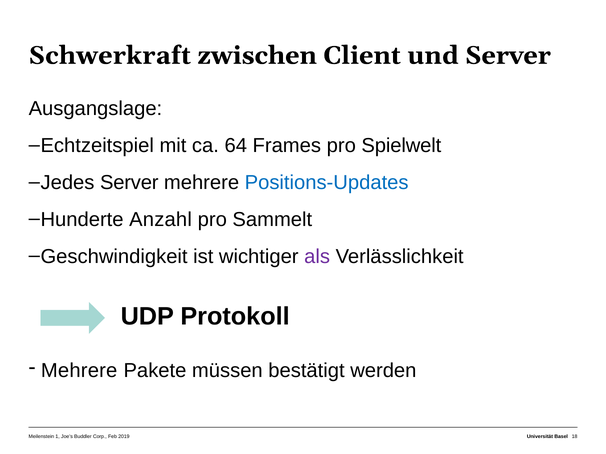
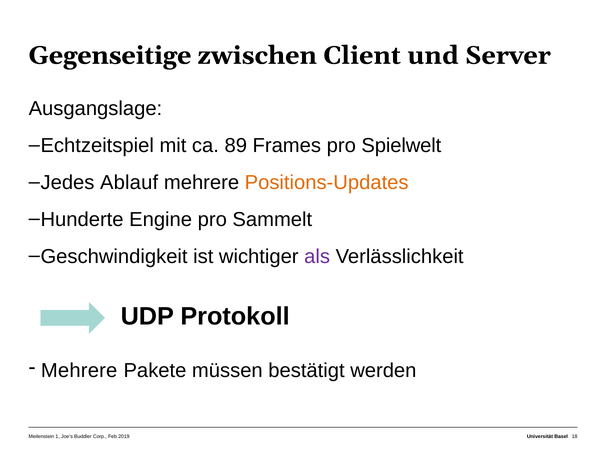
Schwerkraft: Schwerkraft -> Gegenseitige (110, 56)
64: 64 -> 89 (236, 146)
Jedes Server: Server -> Ablauf (129, 183)
Positions-Updates colour: blue -> orange (327, 183)
Anzahl: Anzahl -> Engine (161, 220)
